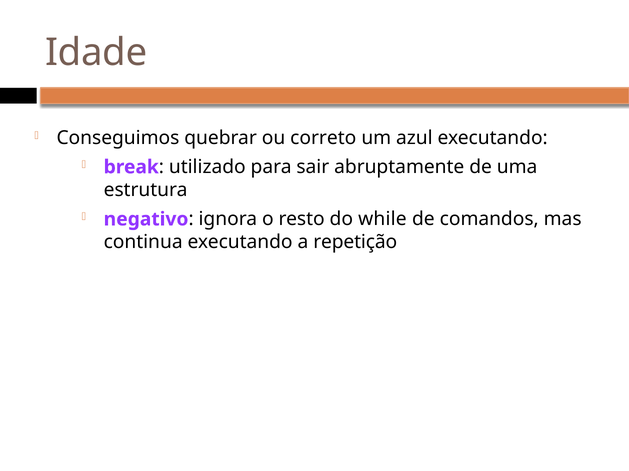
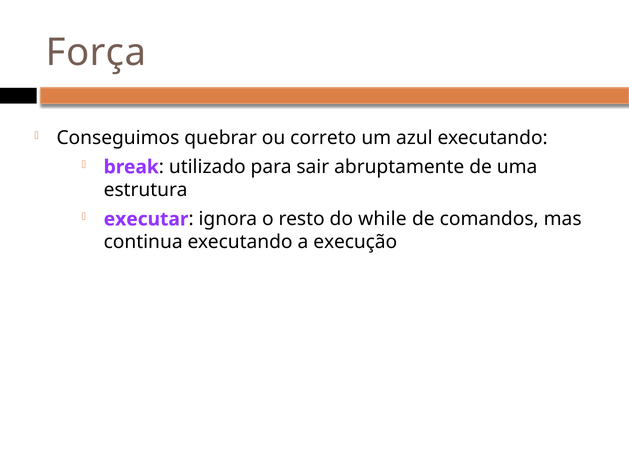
Idade: Idade -> Força (96, 52)
negativo: negativo -> executar (146, 219)
repetição: repetição -> execução (355, 243)
